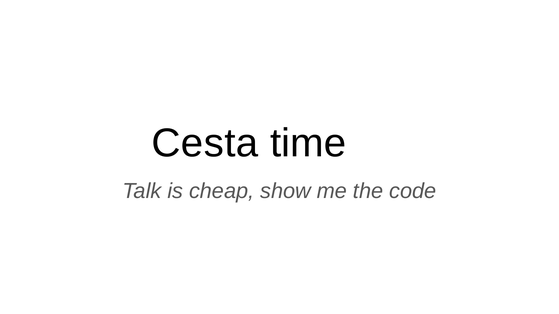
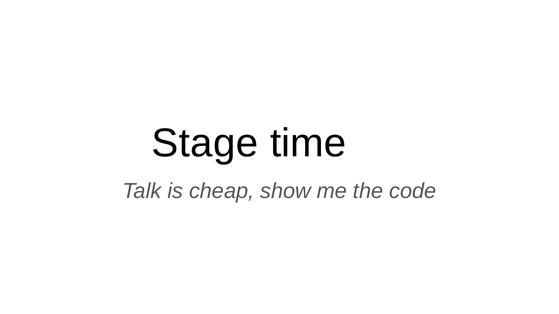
Cesta: Cesta -> Stage (205, 143)
